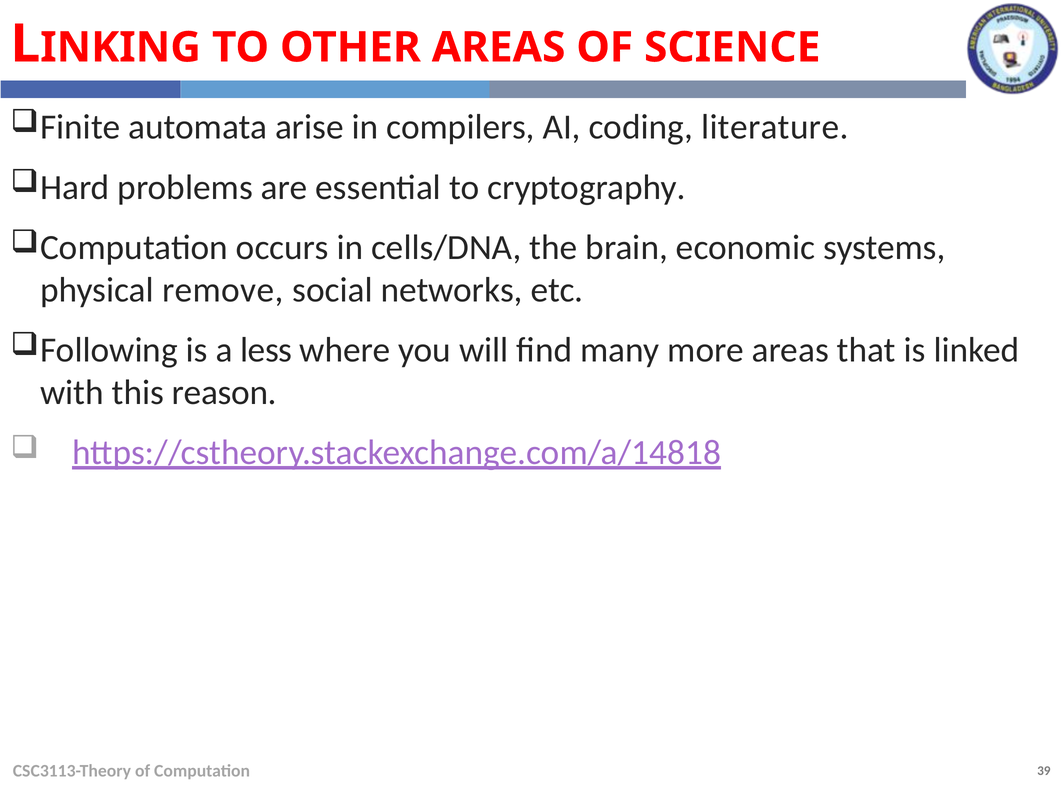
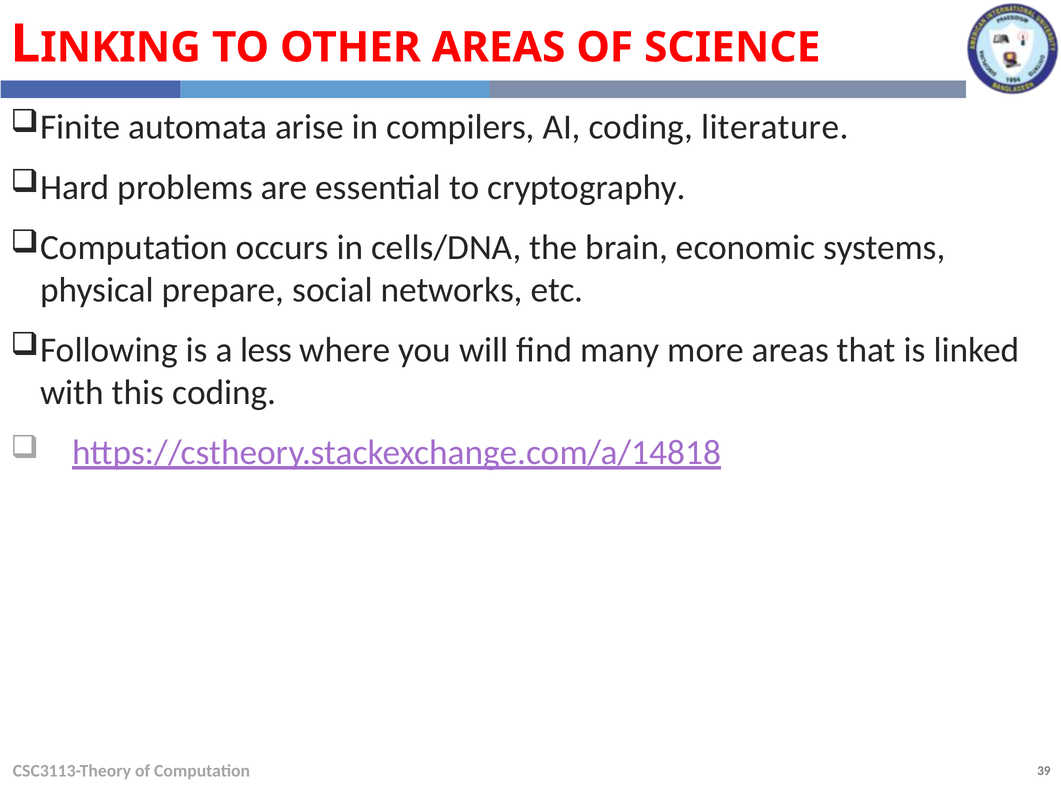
remove: remove -> prepare (223, 290)
this reason: reason -> coding (224, 392)
